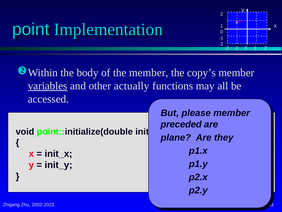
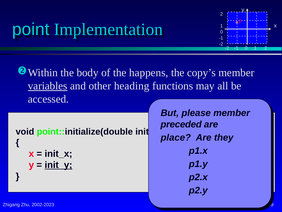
the member: member -> happens (149, 73)
actually: actually -> heading (132, 86)
plane: plane -> place (176, 137)
init_y underline: none -> present (58, 165)
